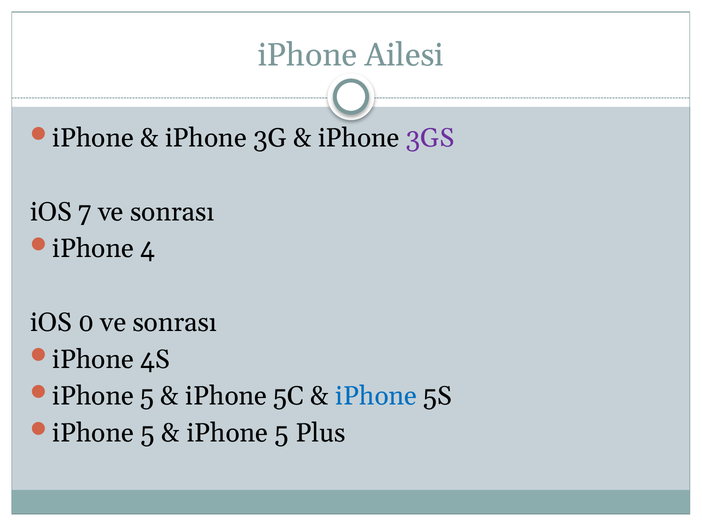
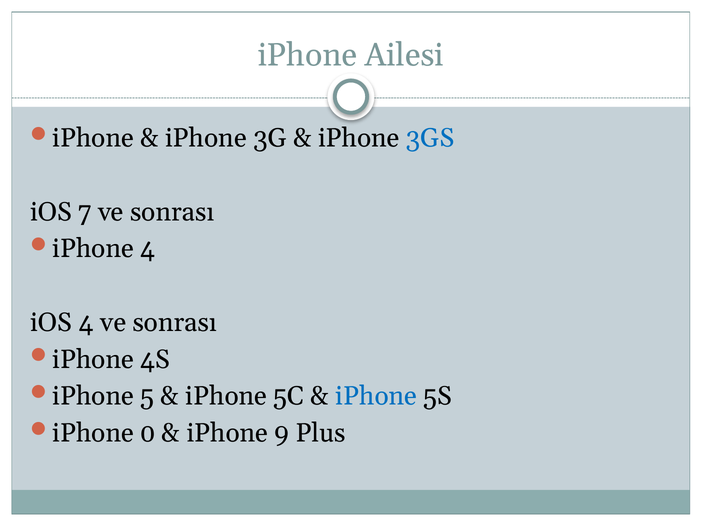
3GS colour: purple -> blue (430, 138)
iOS 0: 0 -> 4 (86, 323)
5: 5 -> 0 (148, 434)
5: 5 -> 9 (282, 434)
